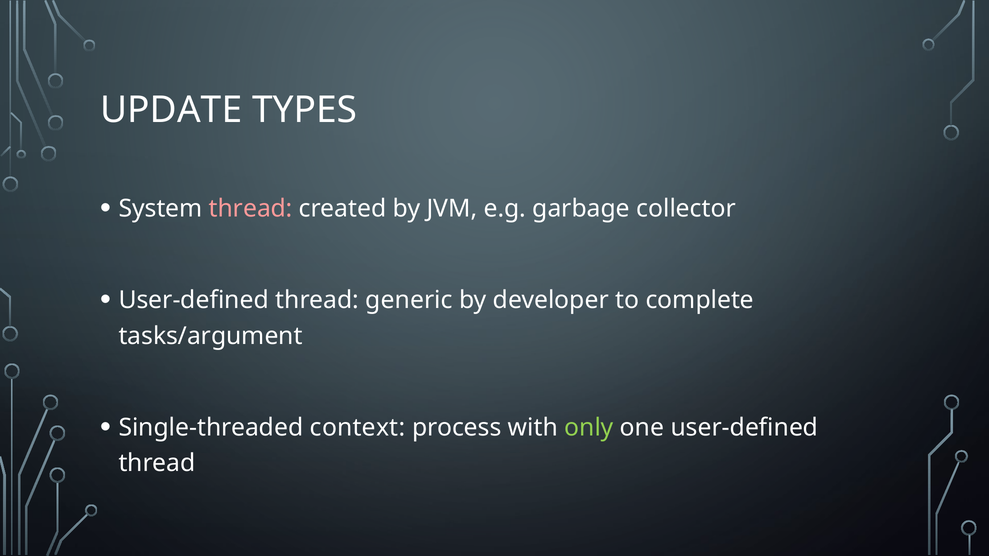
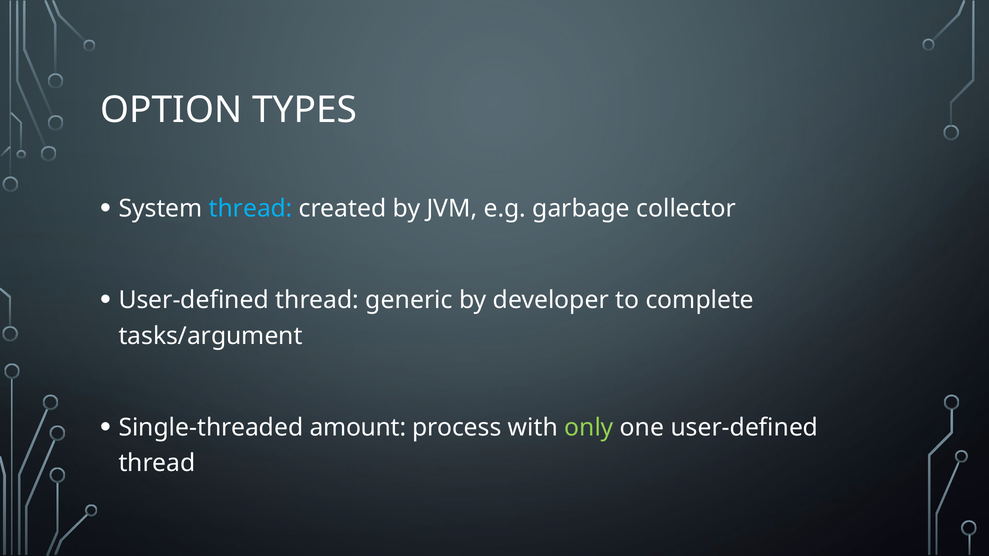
UPDATE: UPDATE -> OPTION (171, 110)
thread colour: pink -> light blue (251, 209)
context: context -> amount (358, 428)
